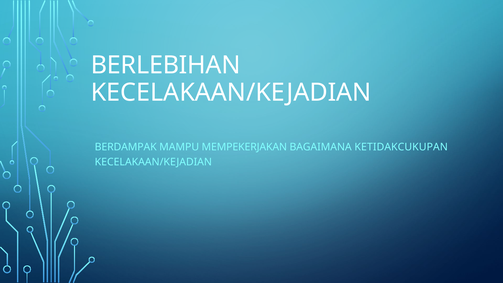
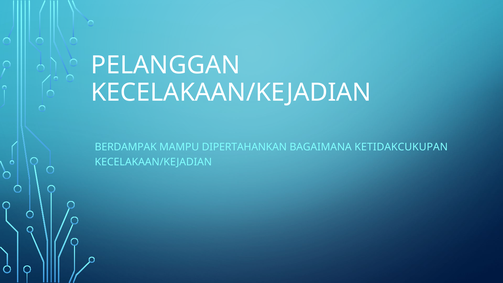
BERLEBIHAN: BERLEBIHAN -> PELANGGAN (166, 65)
MEMPEKERJAKAN: MEMPEKERJAKAN -> DIPERTAHANKAN (244, 147)
